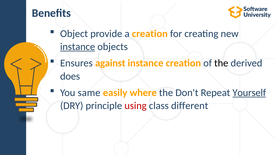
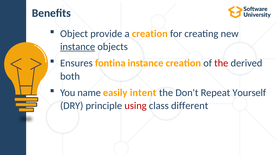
against: against -> fontina (110, 63)
the colour: black -> red (221, 63)
does: does -> both (70, 76)
same: same -> name (89, 93)
where: where -> intent (143, 93)
Yourself underline: present -> none (249, 93)
